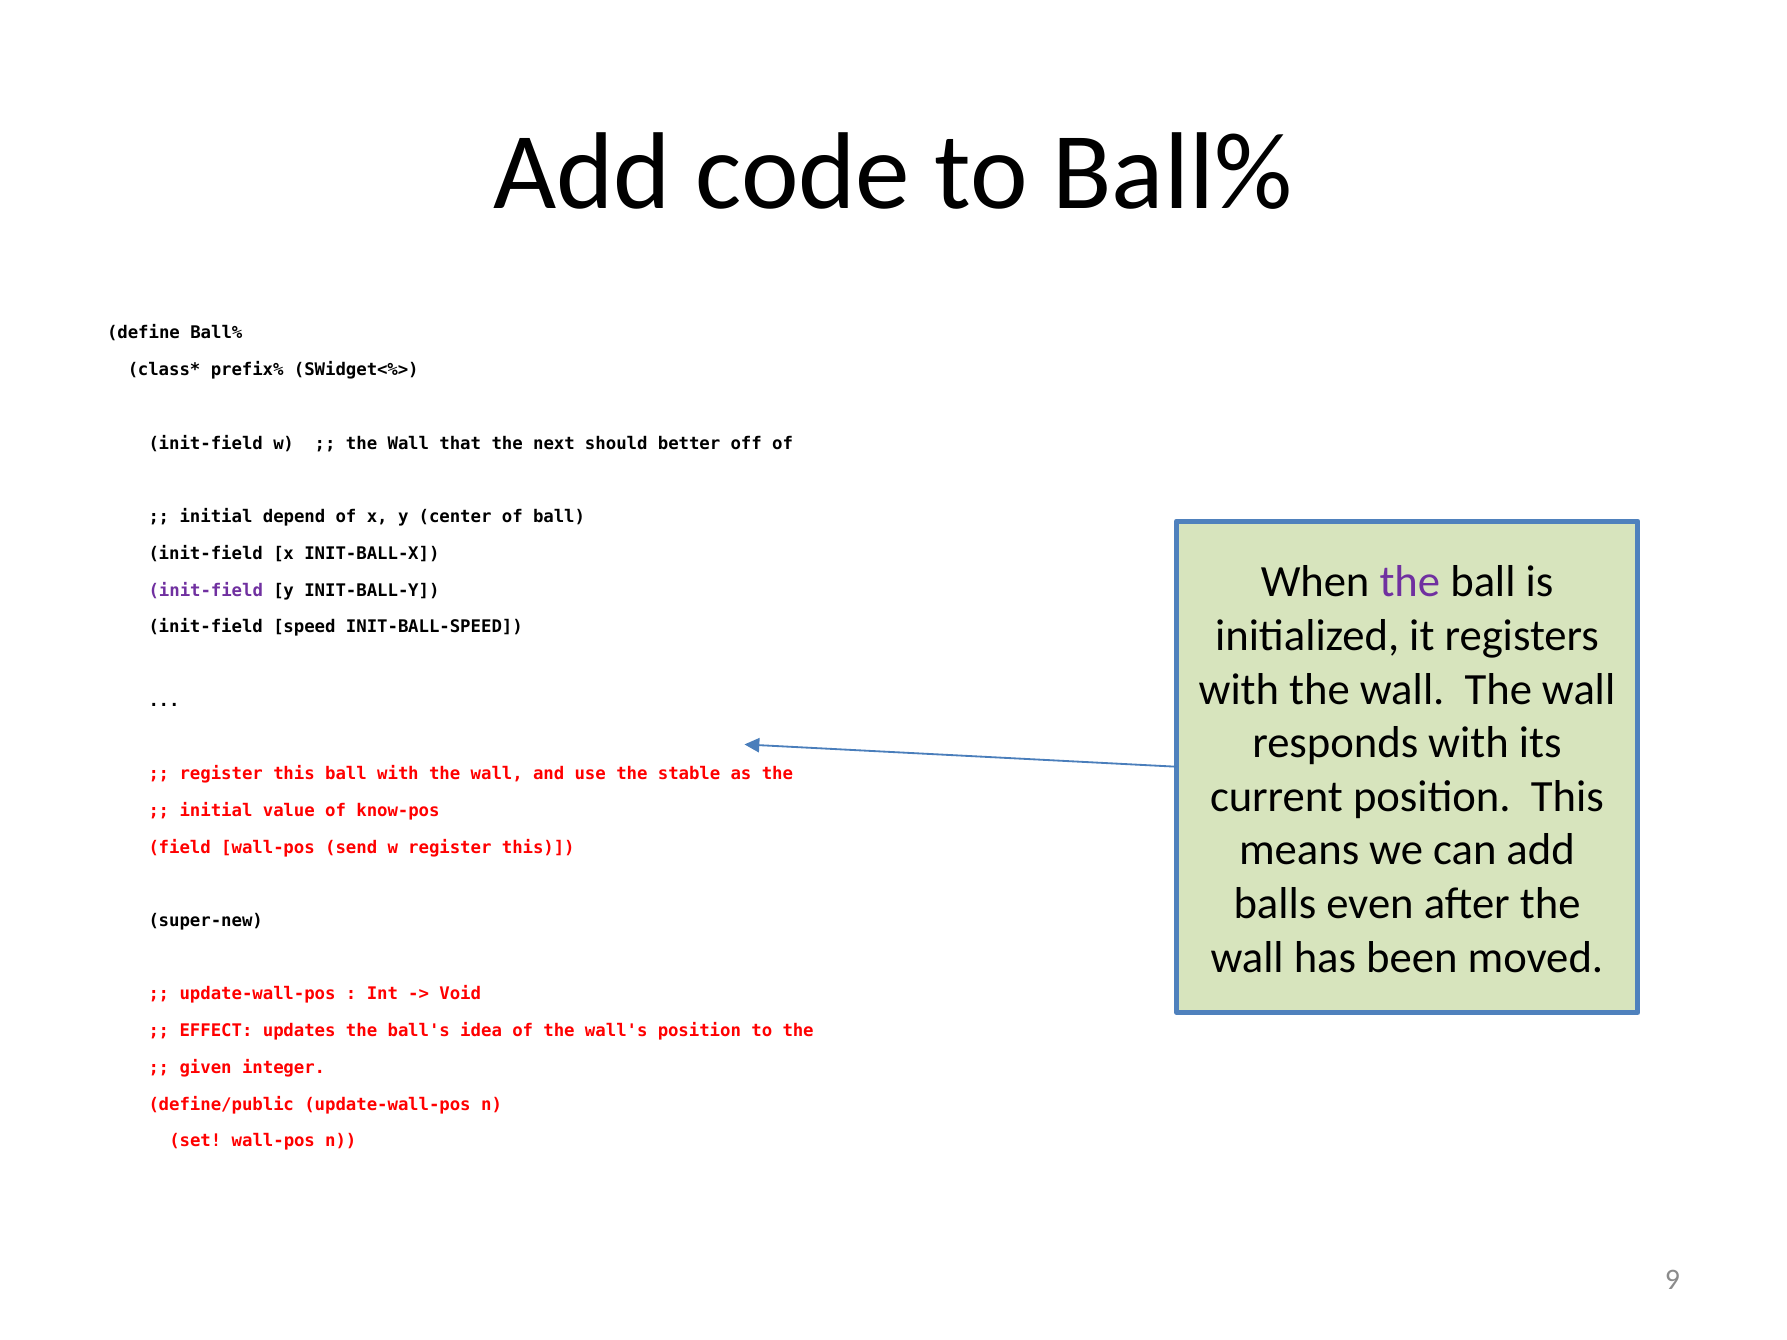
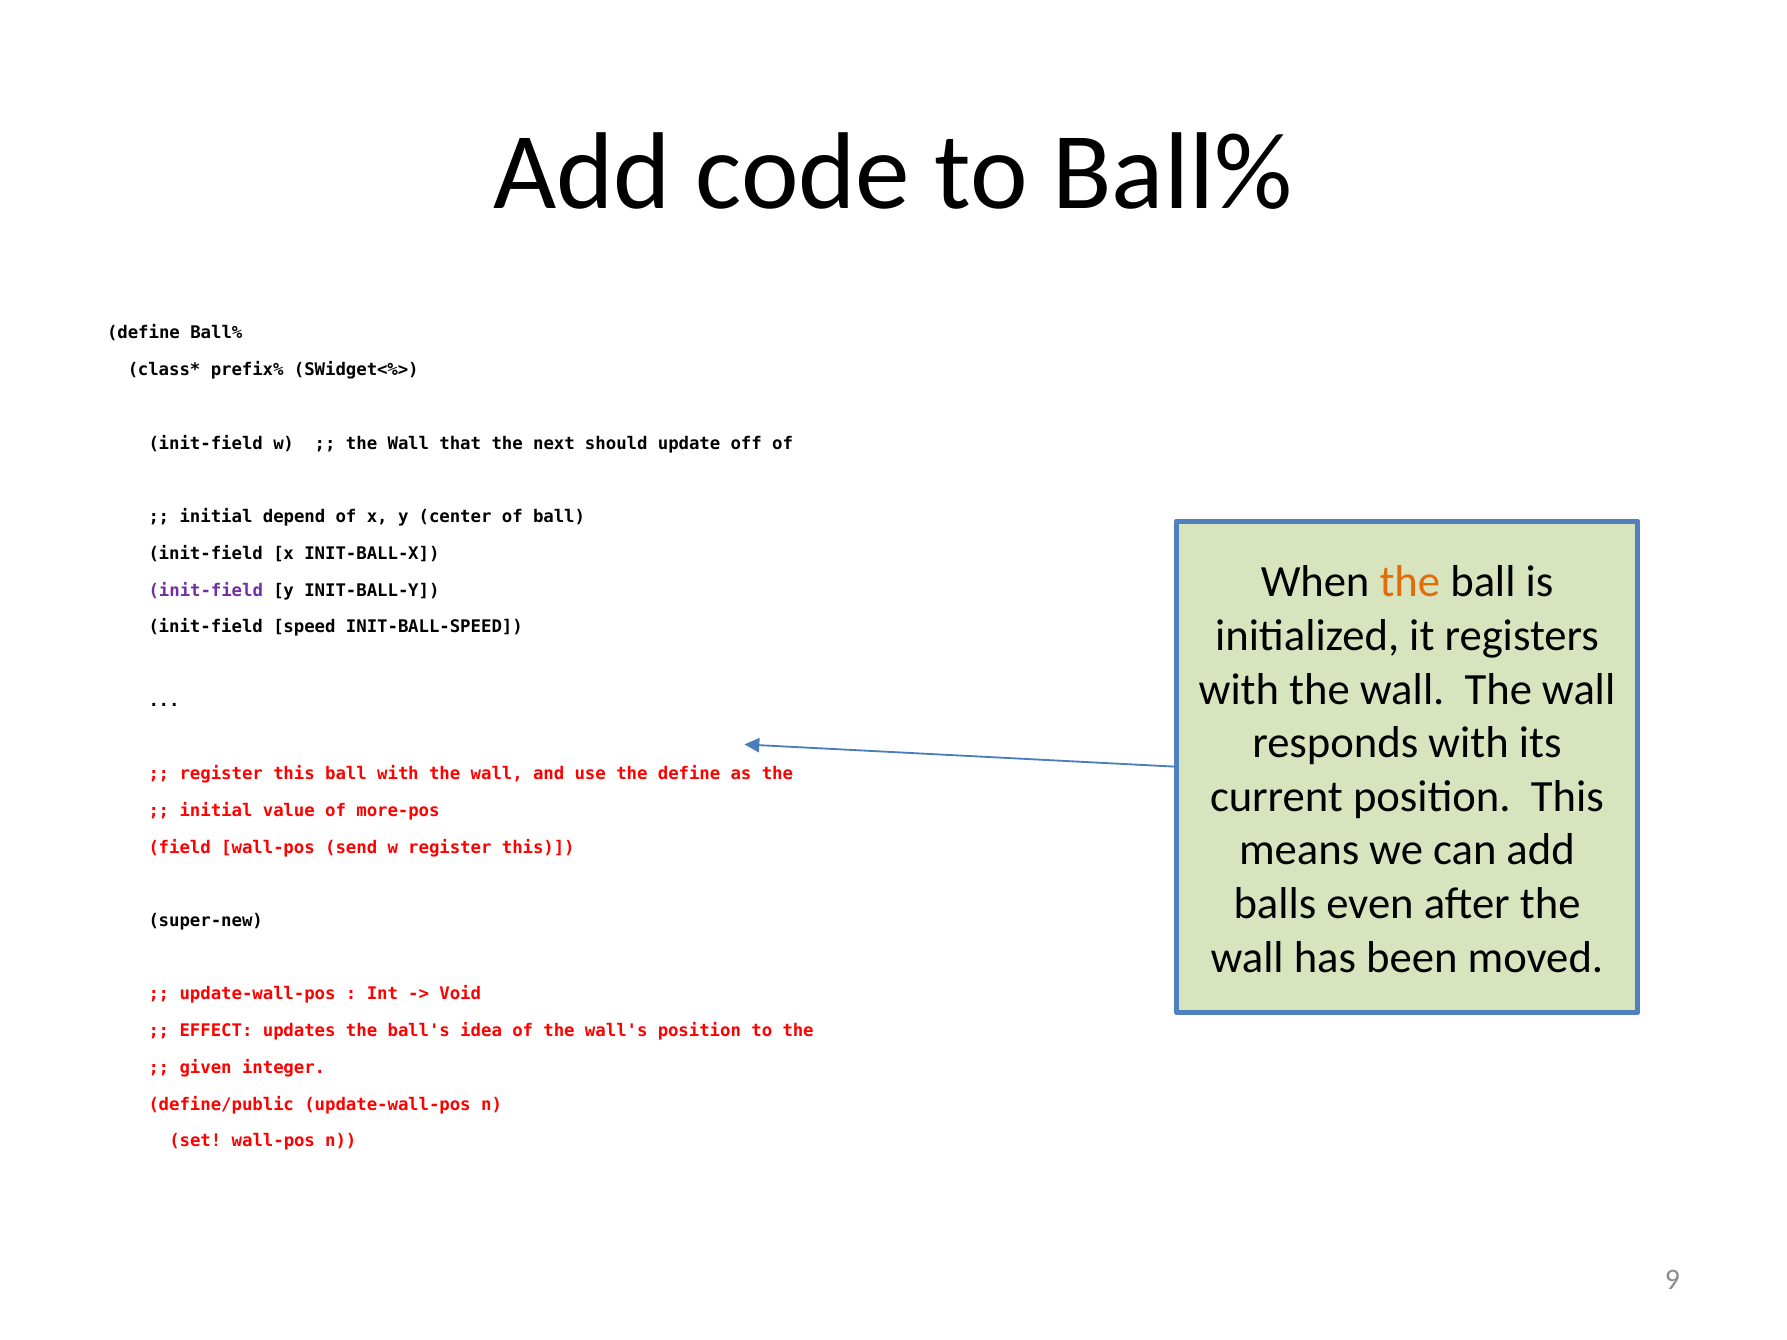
better: better -> update (689, 443)
the colour: purple -> orange (1410, 582)
the stable: stable -> define (689, 774)
know-pos: know-pos -> more-pos (398, 811)
